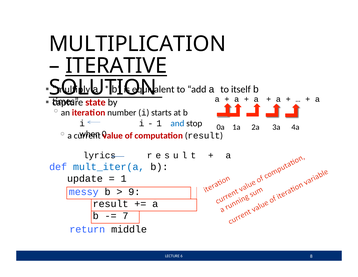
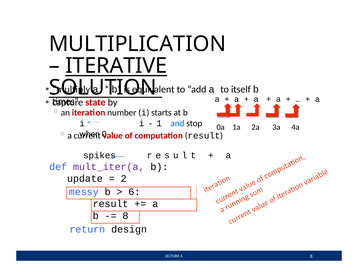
lyrics: lyrics -> spikes (99, 155)
mult_iter(a colour: blue -> purple (109, 167)
1: 1 -> 2 (124, 178)
9: 9 -> 6 (134, 192)
7: 7 -> 8 (125, 216)
middle: middle -> design (129, 229)
